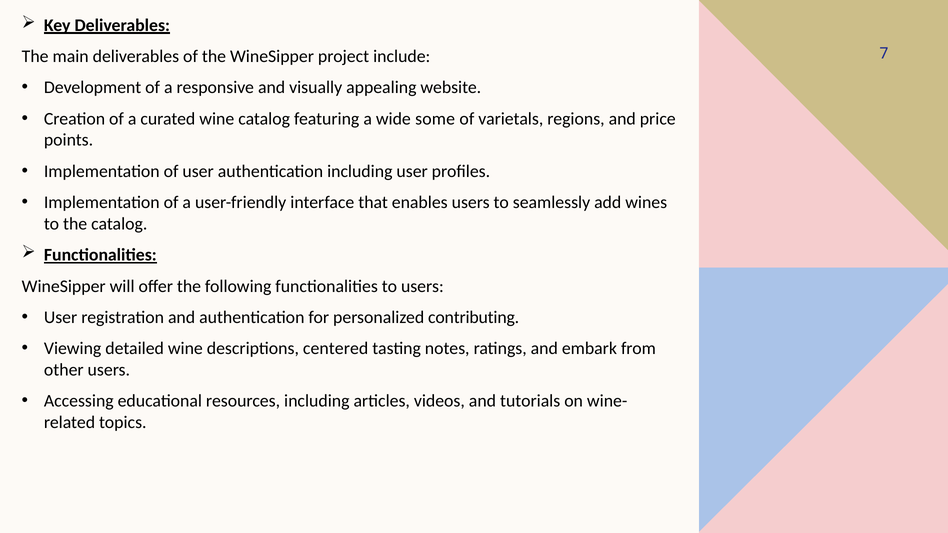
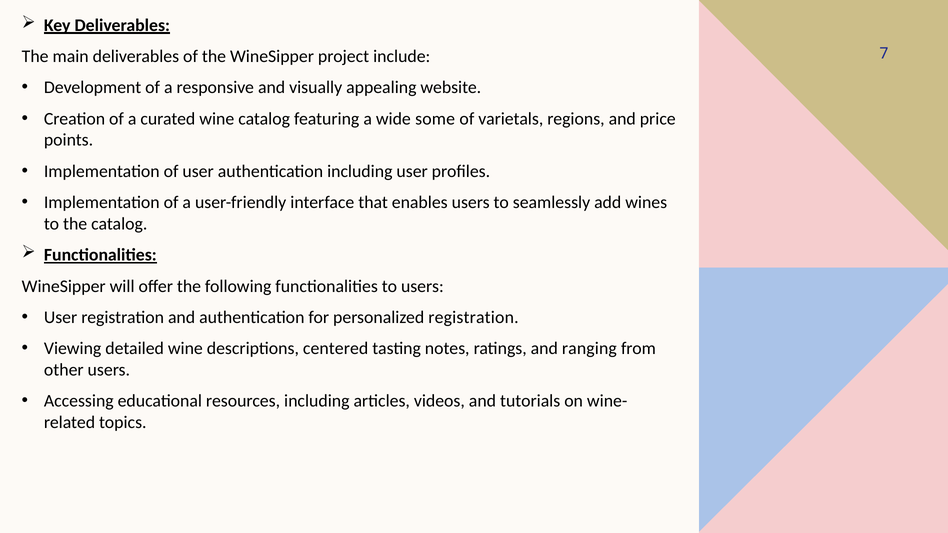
personalized contributing: contributing -> registration (473, 317)
embark: embark -> ranging (589, 349)
